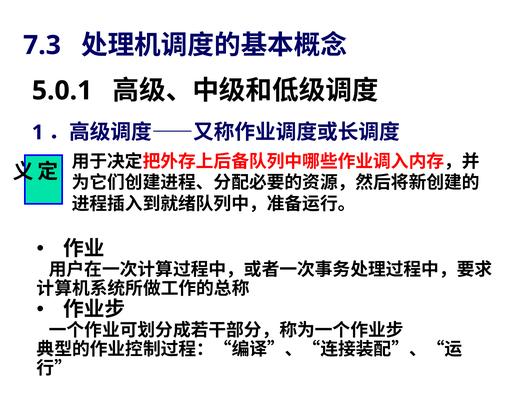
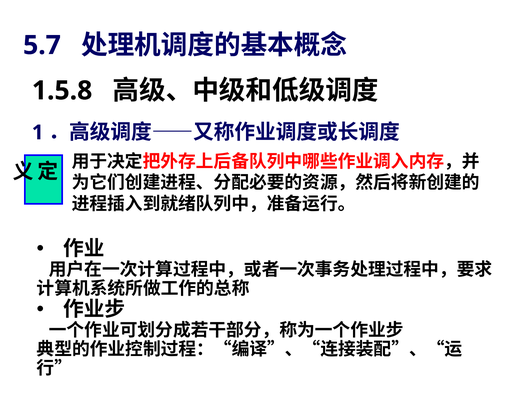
7.3: 7.3 -> 5.7 (42, 45)
5.0.1: 5.0.1 -> 1.5.8 (62, 91)
